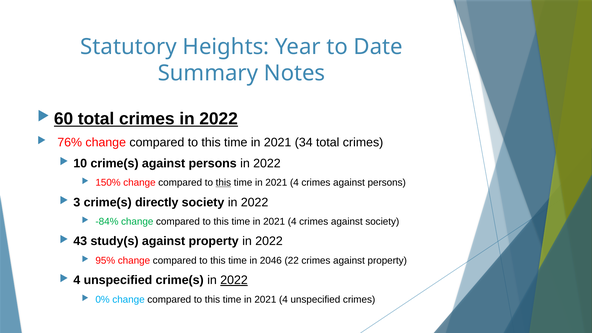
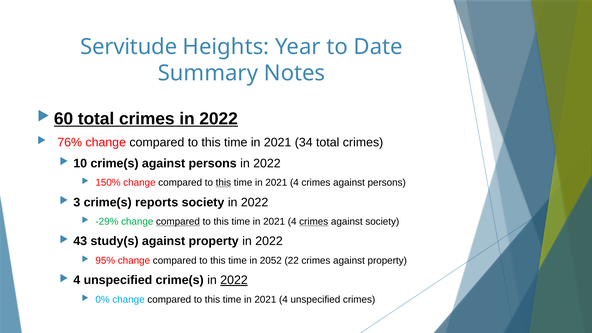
Statutory: Statutory -> Servitude (129, 47)
directly: directly -> reports (157, 202)
-84%: -84% -> -29% (107, 222)
compared underline: none -> present (178, 222)
crimes underline: none -> present (314, 222)
2046: 2046 -> 2052 (271, 261)
